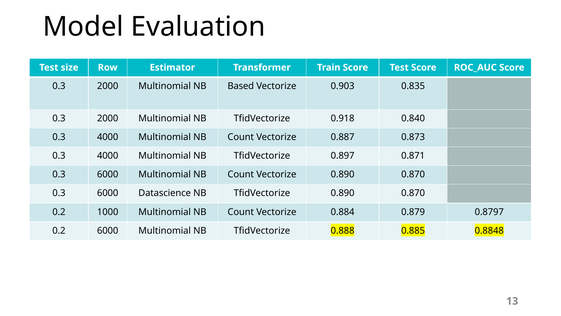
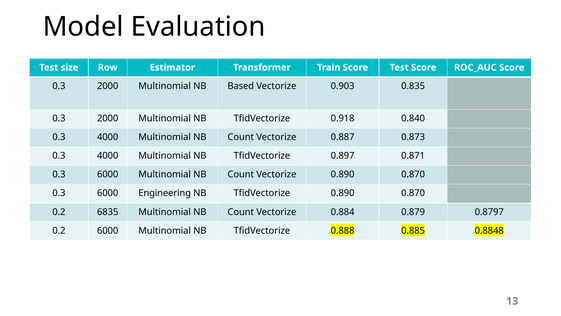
Datascience: Datascience -> Engineering (165, 193)
1000: 1000 -> 6835 (108, 212)
